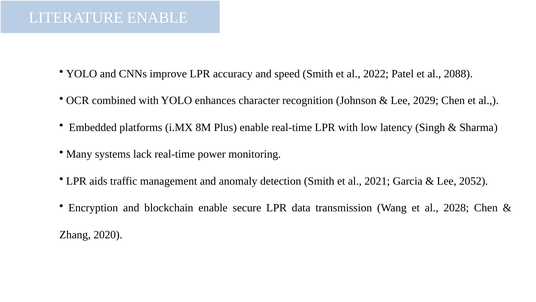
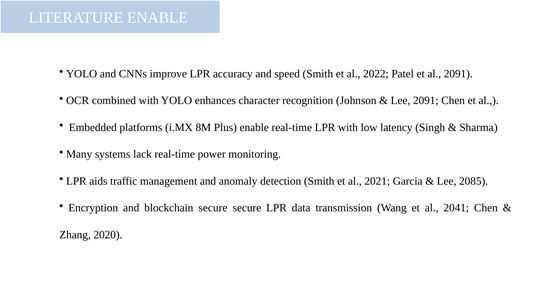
al 2088: 2088 -> 2091 (458, 74)
Lee 2029: 2029 -> 2091 (426, 100)
2052: 2052 -> 2085 (474, 181)
blockchain enable: enable -> secure (213, 208)
2028: 2028 -> 2041 (456, 208)
